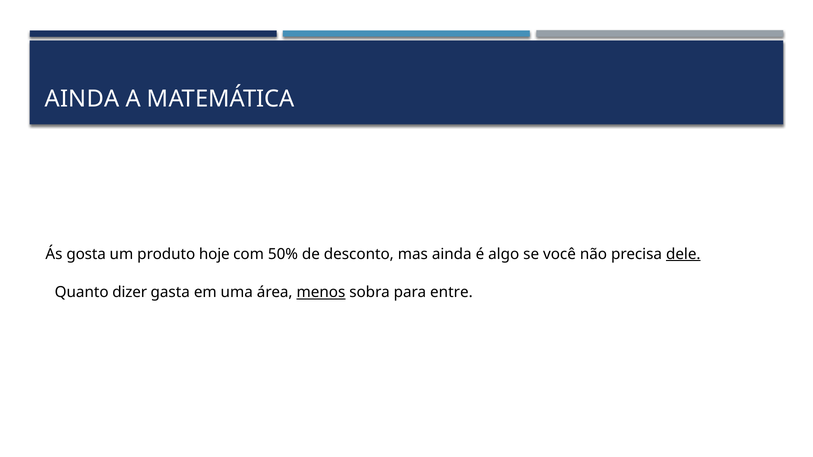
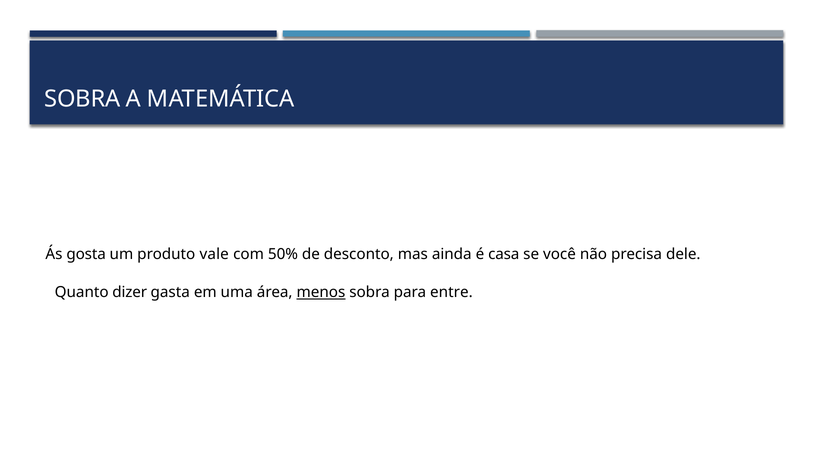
AINDA: AINDA -> SOBRA (82, 99)
hoje: hoje -> vale (214, 254)
algo: algo -> casa (504, 254)
dele underline: present -> none (683, 254)
